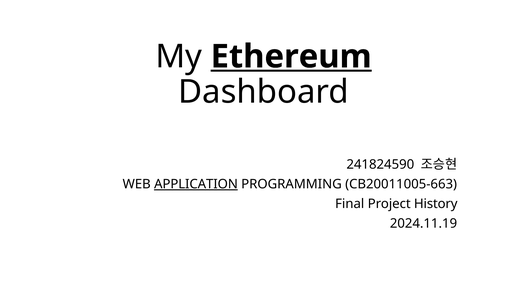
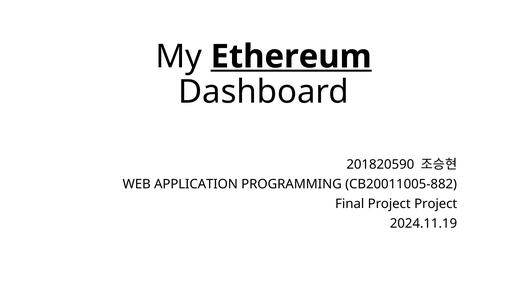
241824590: 241824590 -> 201820590 (380, 165)
APPLICATION underline: present -> none (196, 184)
CB20011005-663: CB20011005-663 -> CB20011005-882 (401, 184)
Project History: History -> Project (436, 204)
